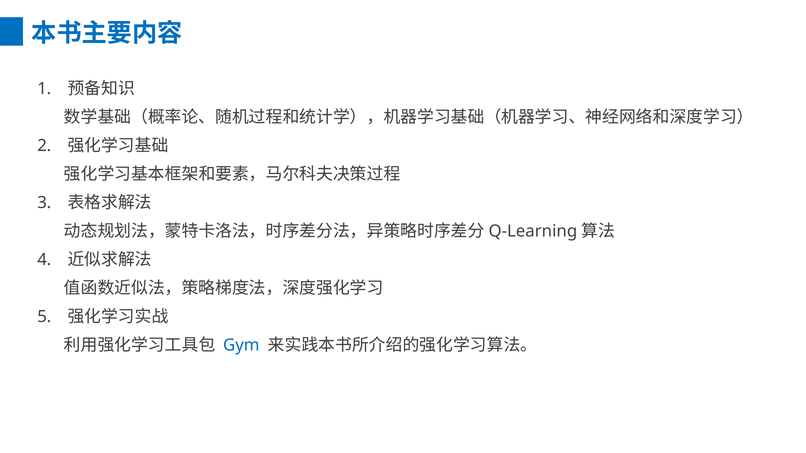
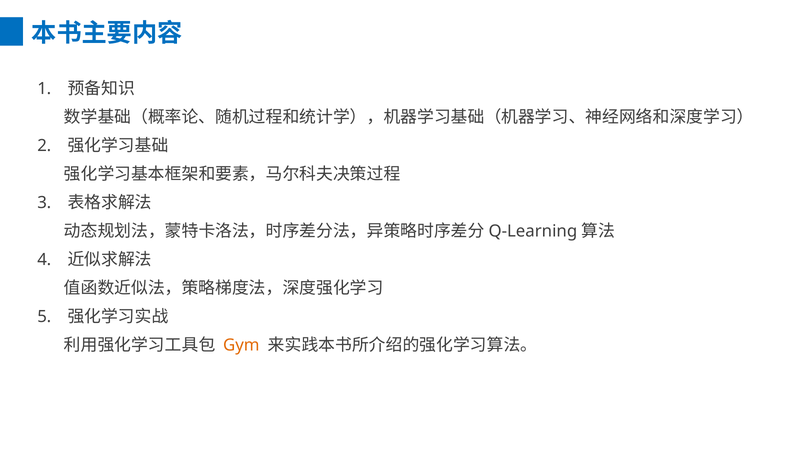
Gym colour: blue -> orange (241, 346)
